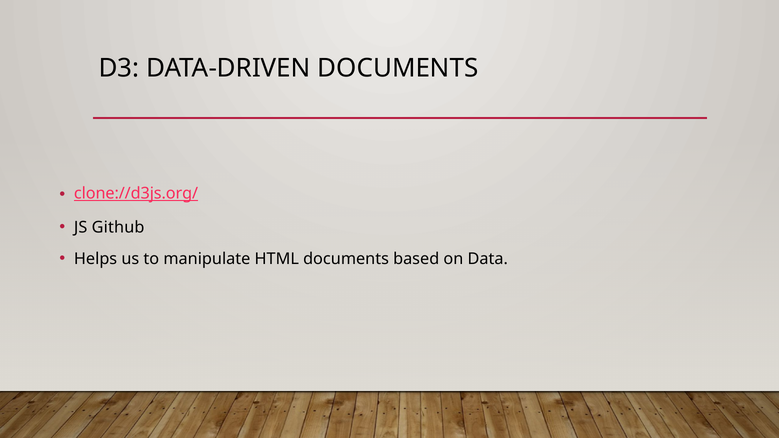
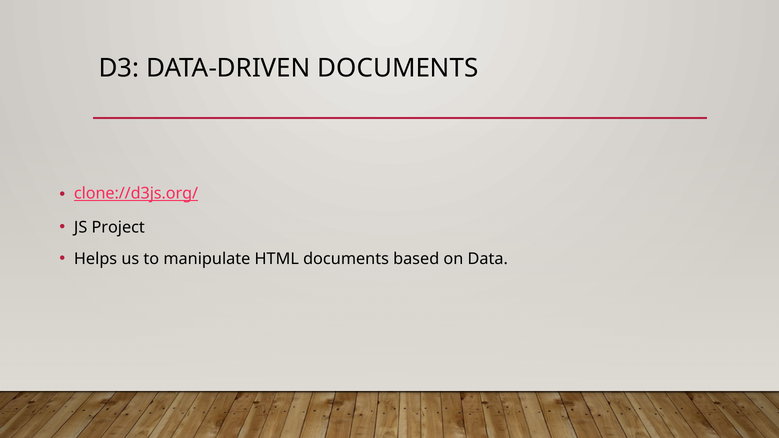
Github: Github -> Project (118, 228)
